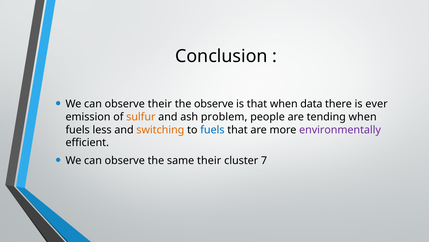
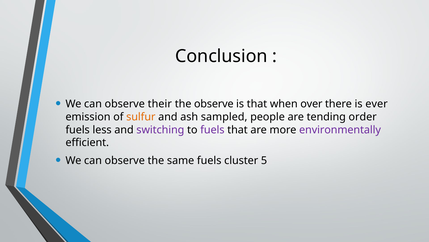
data: data -> over (311, 104)
problem: problem -> sampled (224, 117)
tending when: when -> order (363, 117)
switching colour: orange -> purple (160, 129)
fuels colour: blue -> purple (212, 129)
same their: their -> fuels (209, 160)
7: 7 -> 5 (264, 160)
